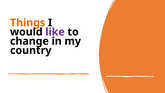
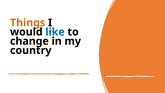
like colour: purple -> blue (55, 32)
